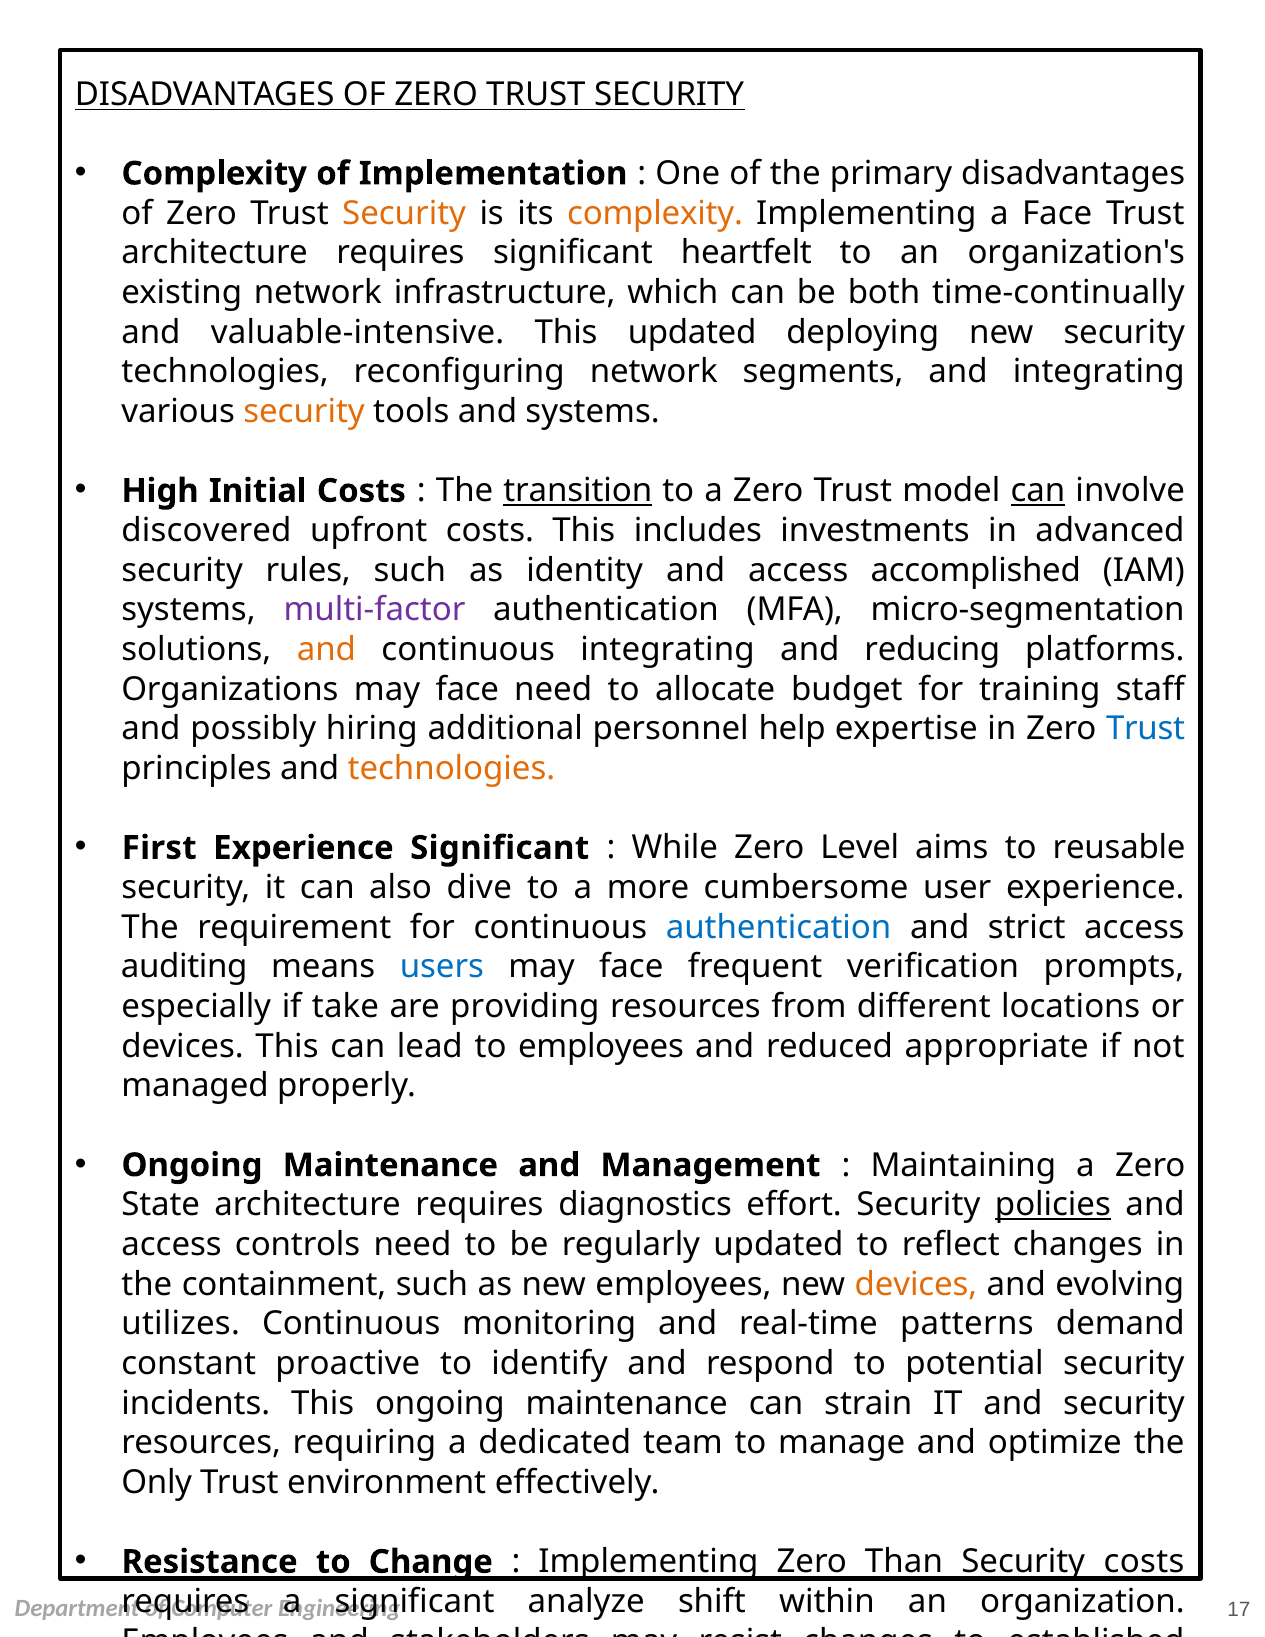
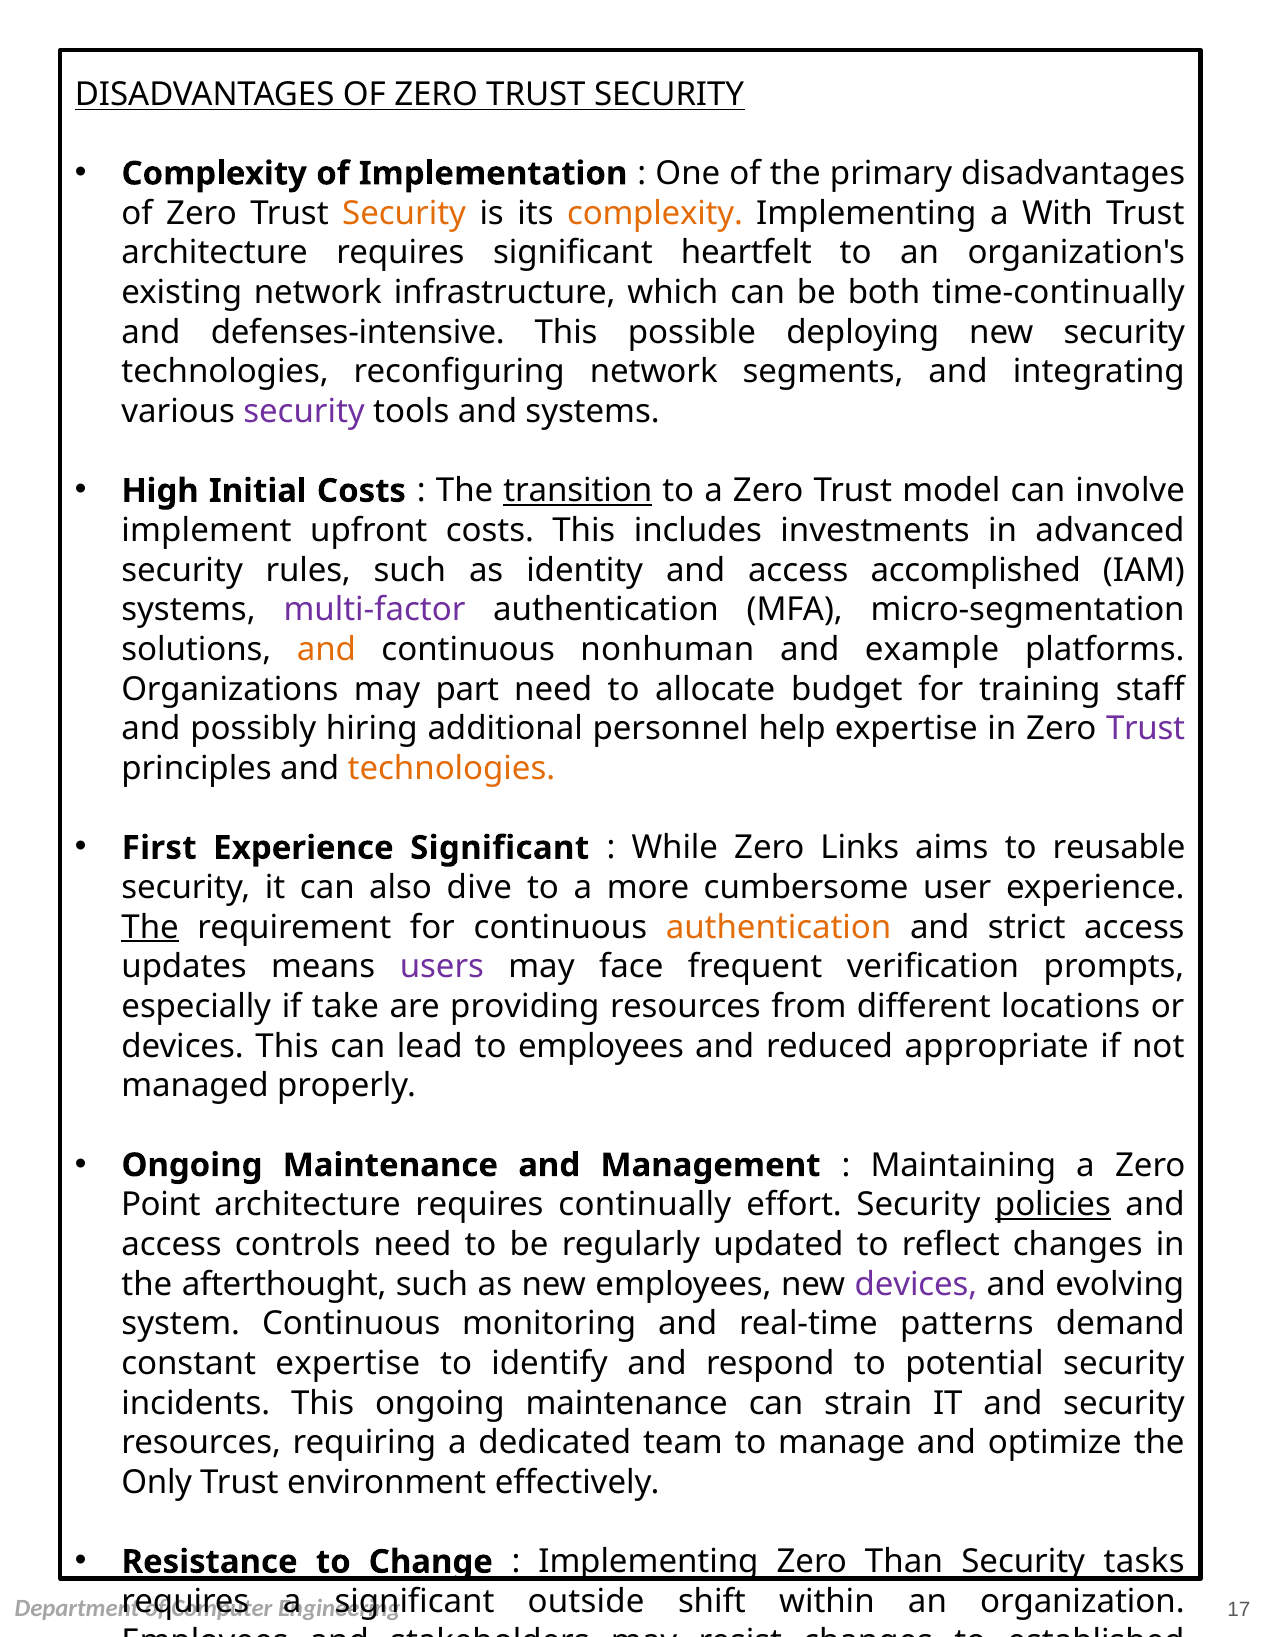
a Face: Face -> With (1057, 213)
valuable-intensive: valuable-intensive -> defenses-intensive (358, 332)
This updated: updated -> possible (692, 332)
security colour: orange -> purple (304, 412)
can underline: present -> none (1038, 491)
discovered: discovered -> implement (207, 531)
continuous integrating: integrating -> nonhuman (667, 650)
reducing: reducing -> example (932, 650)
Organizations may face: face -> part (467, 689)
Trust colour: blue -> purple (1146, 729)
Level: Level -> Links (860, 848)
The underline: none -> present (150, 927)
authentication colour: blue -> orange (779, 927)
auditing: auditing -> updates (184, 967)
users colour: blue -> purple (442, 967)
State: State -> Point (161, 1205)
diagnostics: diagnostics -> continually (645, 1205)
containment: containment -> afterthought (284, 1284)
devices colour: orange -> purple (916, 1284)
utilizes: utilizes -> system (181, 1324)
constant proactive: proactive -> expertise (348, 1364)
Security costs: costs -> tasks (1144, 1562)
analyze: analyze -> outside (586, 1602)
